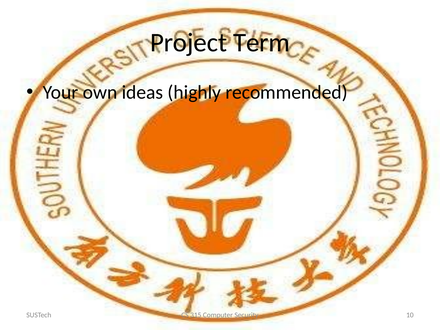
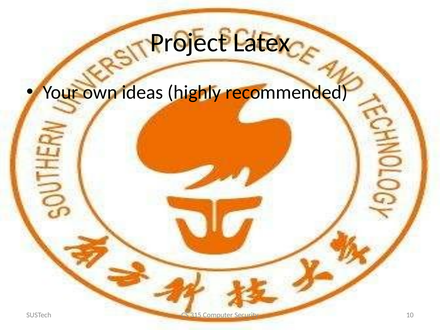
Term: Term -> Latex (262, 43)
